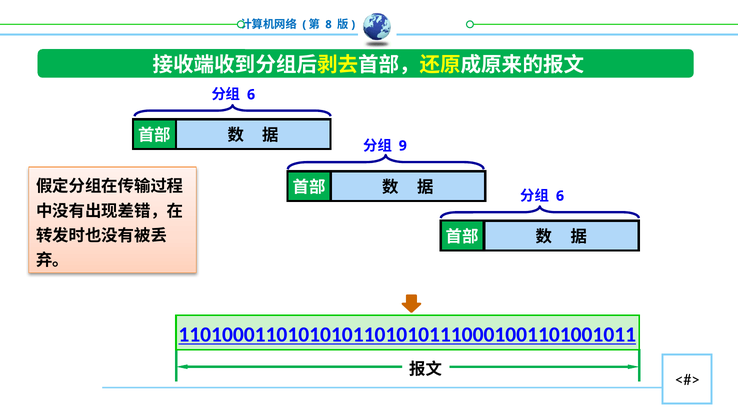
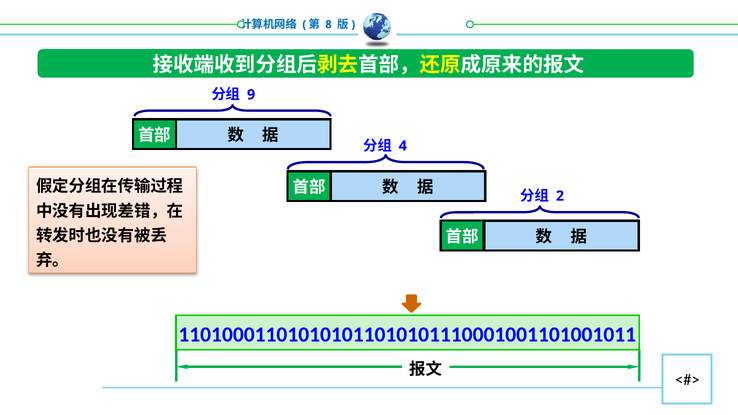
6: 6 -> 9 (251, 95)
9: 9 -> 4 (403, 146)
6: 6 -> 2 (560, 196)
110100011010101011010101110001001101001011 underline: present -> none (407, 335)
